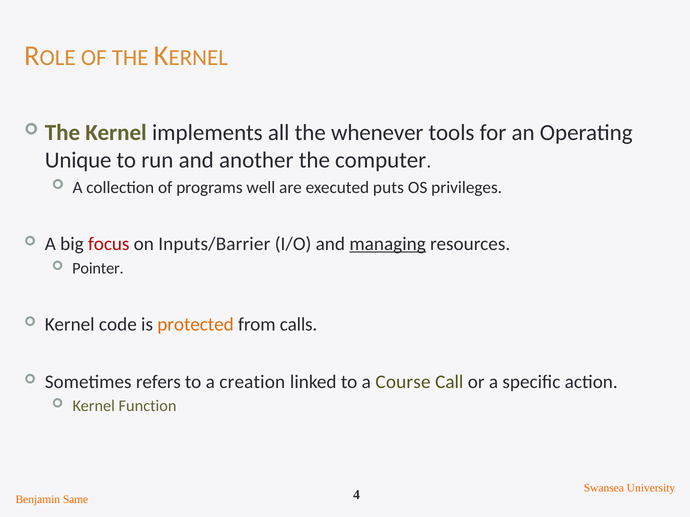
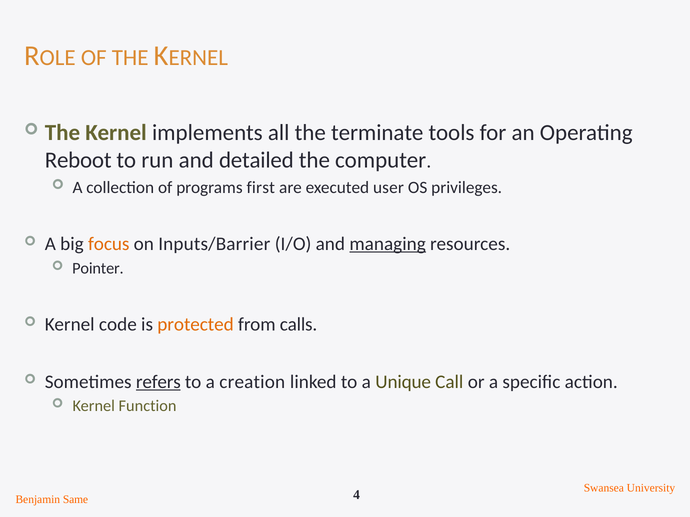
whenever: whenever -> terminate (377, 133)
Unique: Unique -> Reboot (78, 160)
another: another -> detailed (256, 160)
well: well -> first (261, 188)
puts: puts -> user (388, 188)
focus colour: red -> orange (109, 244)
refers underline: none -> present (158, 382)
Course: Course -> Unique (403, 382)
